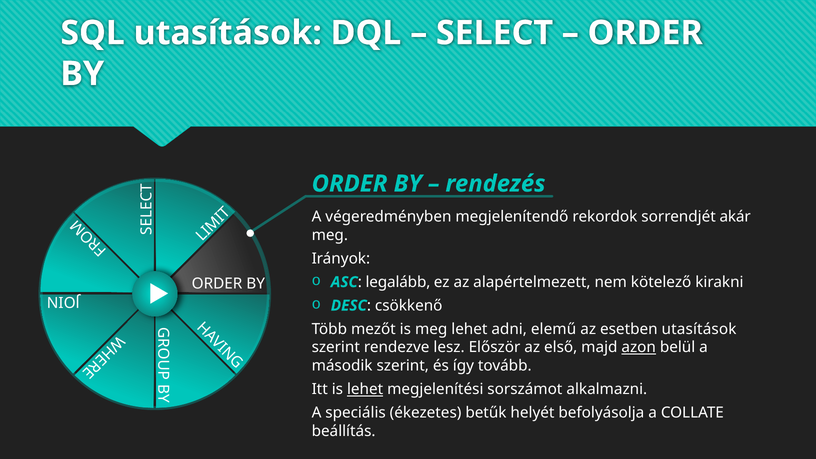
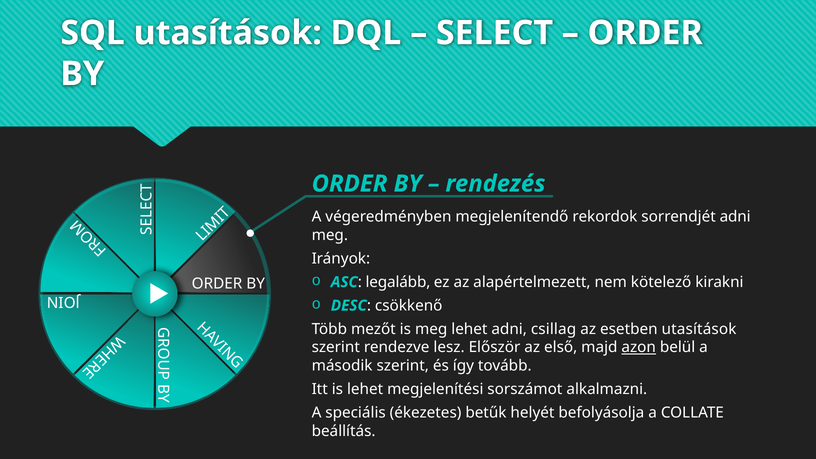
sorrendjét akár: akár -> adni (735, 217)
elemű: elemű -> csillag (554, 329)
lehet underline: present -> none (365, 389)
